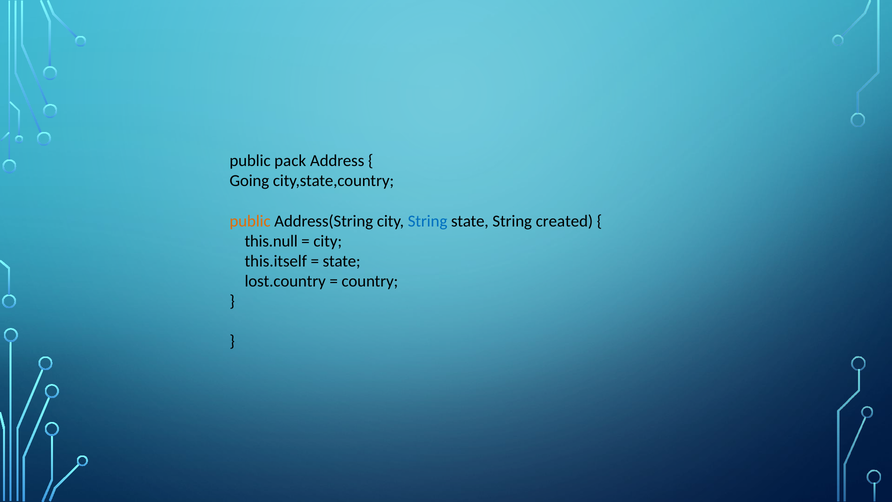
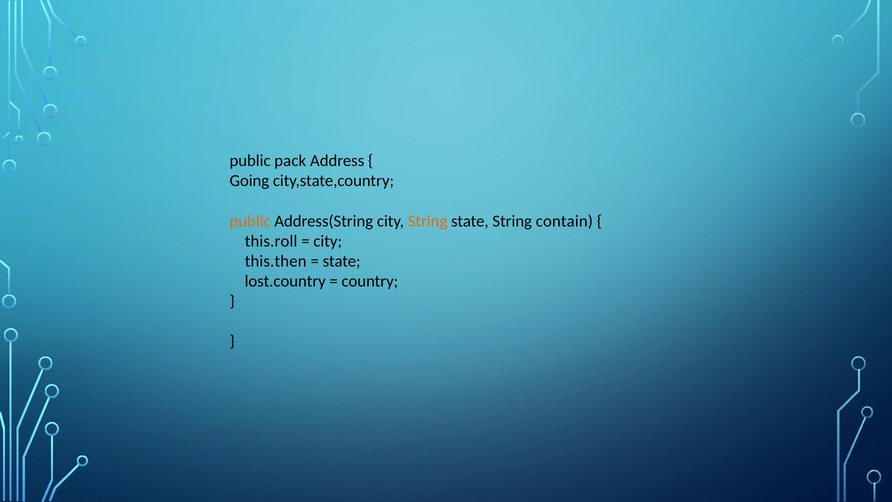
String colour: blue -> orange (428, 221)
created: created -> contain (564, 221)
this.null: this.null -> this.roll (271, 241)
this.itself: this.itself -> this.then (276, 261)
